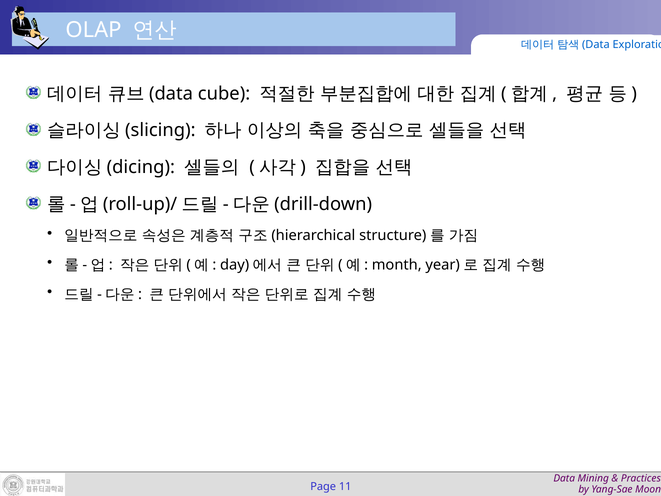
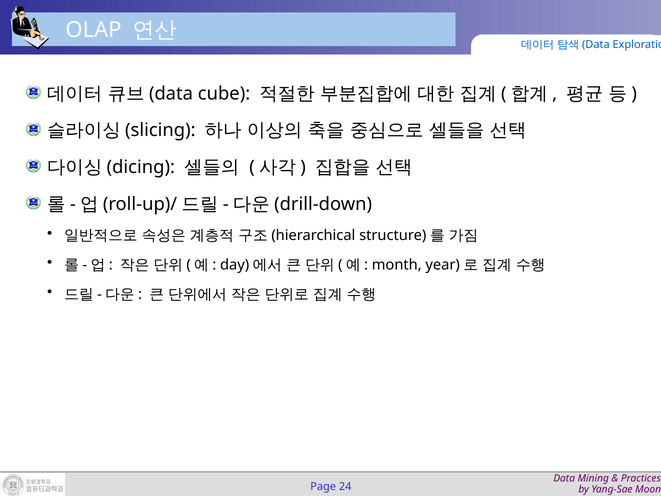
11: 11 -> 24 (345, 486)
